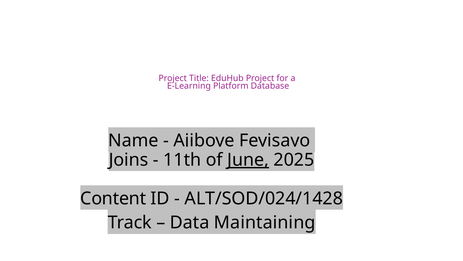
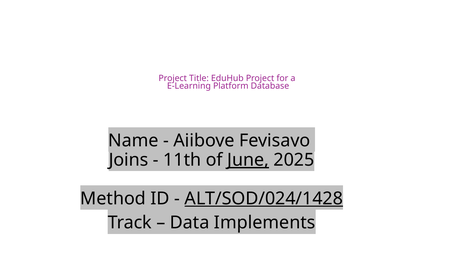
Content: Content -> Method (113, 198)
ALT/SOD/024/1428 underline: none -> present (264, 198)
Maintaining: Maintaining -> Implements (265, 222)
